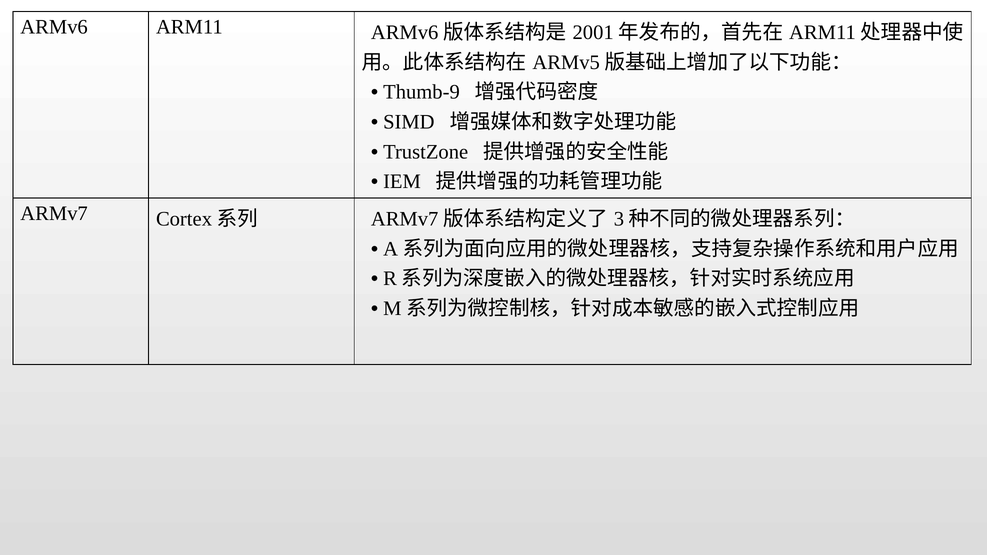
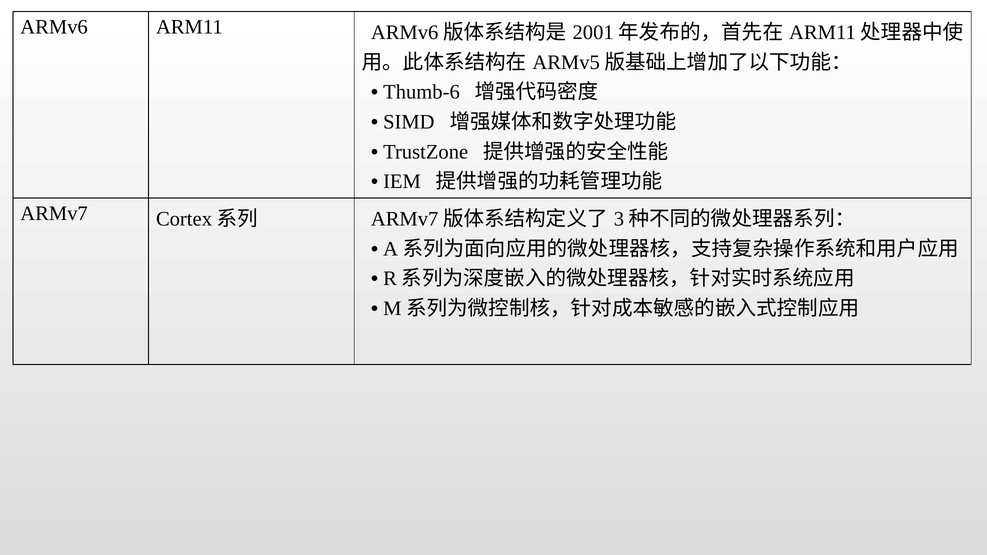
Thumb-9: Thumb-9 -> Thumb-6 (422, 92)
